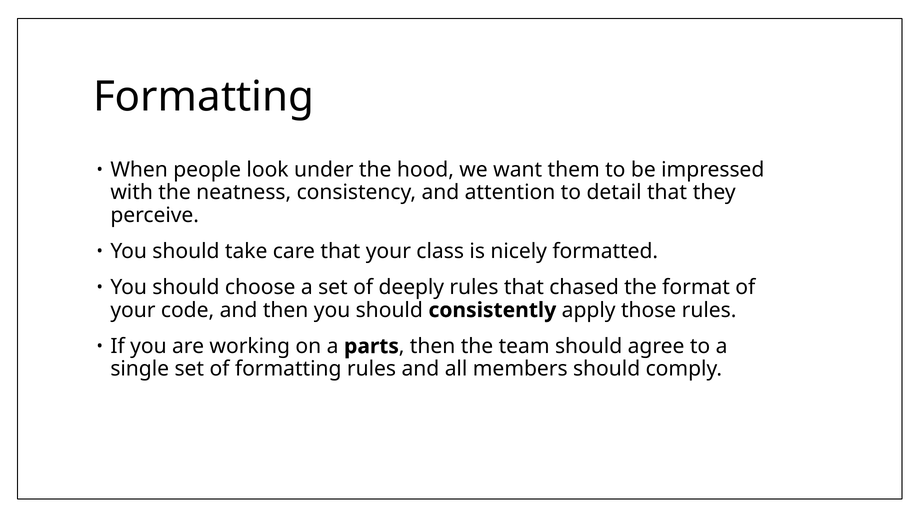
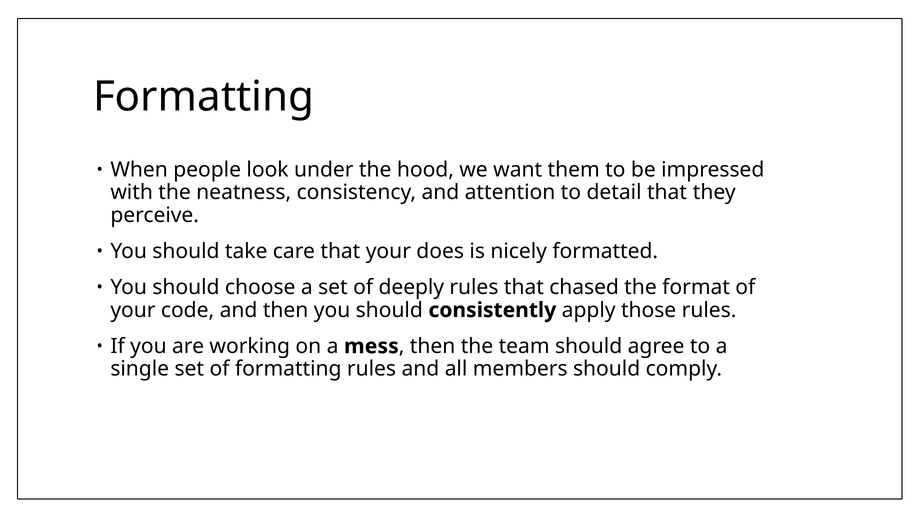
class: class -> does (440, 252)
parts: parts -> mess (371, 347)
